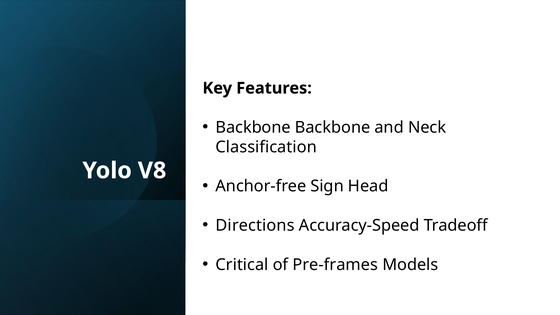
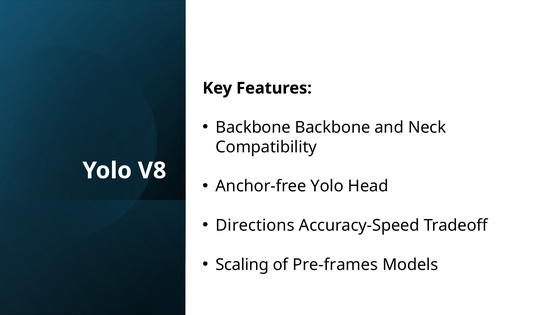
Classification: Classification -> Compatibility (266, 147)
Anchor-free Sign: Sign -> Yolo (327, 186)
Critical: Critical -> Scaling (242, 265)
